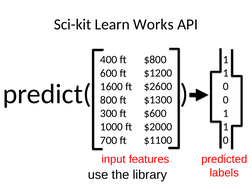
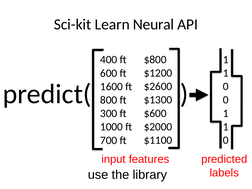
Works: Works -> Neural (154, 24)
